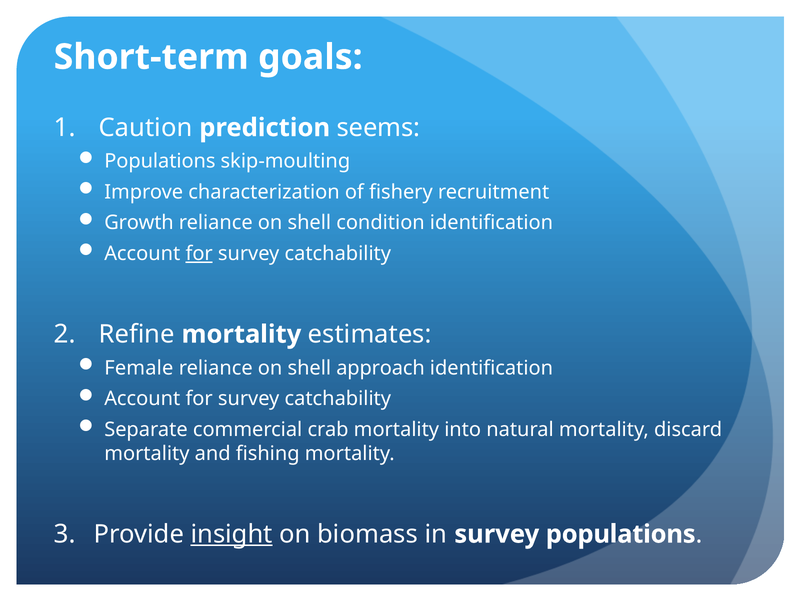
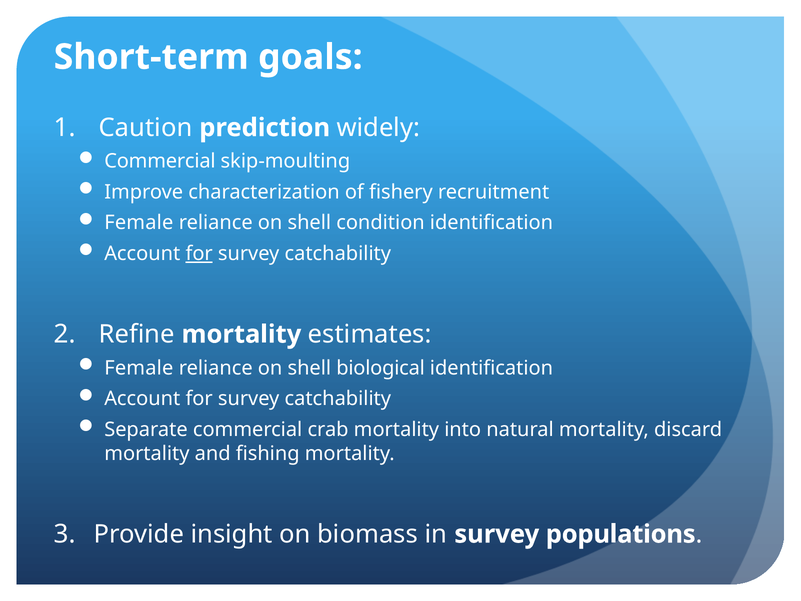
seems: seems -> widely (378, 128)
Populations: Populations -> Commercial (160, 161)
Growth: Growth -> Female (139, 223)
approach: approach -> biological (381, 368)
insight underline: present -> none (232, 534)
